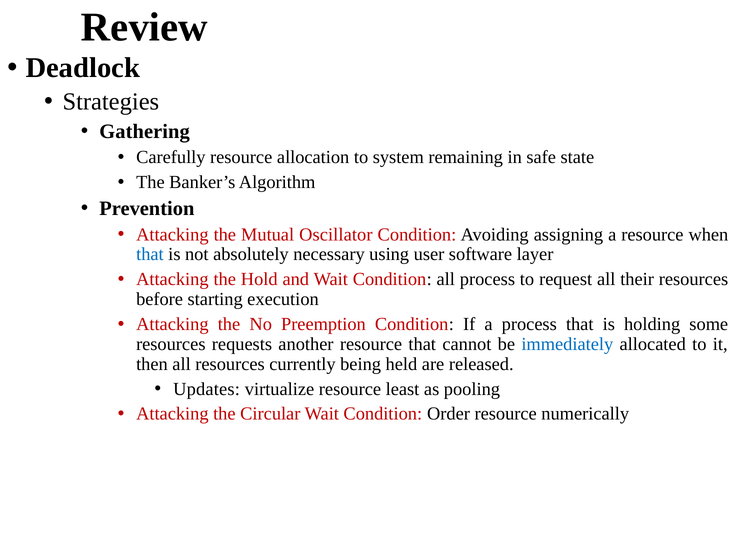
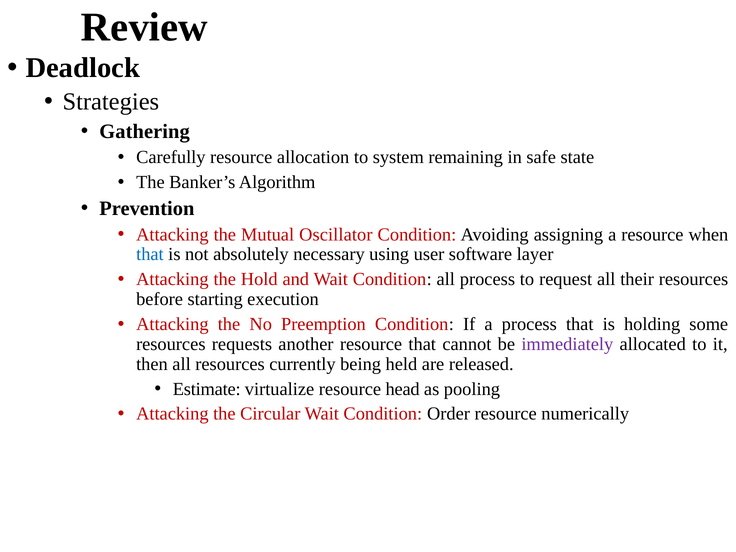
immediately colour: blue -> purple (567, 344)
Updates: Updates -> Estimate (207, 389)
least: least -> head (403, 389)
